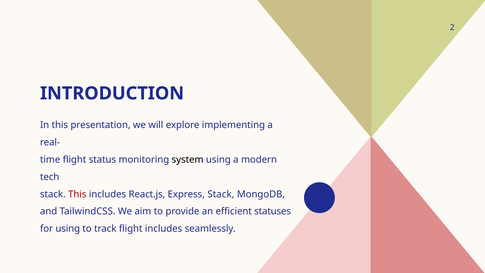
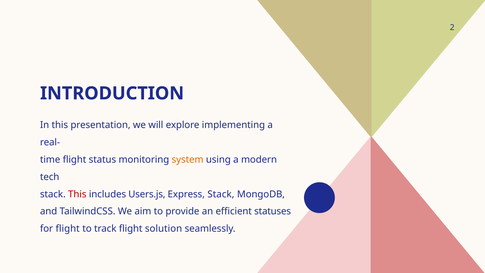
system colour: black -> orange (188, 159)
React.js: React.js -> Users.js (147, 194)
for using: using -> flight (68, 229)
flight includes: includes -> solution (164, 229)
